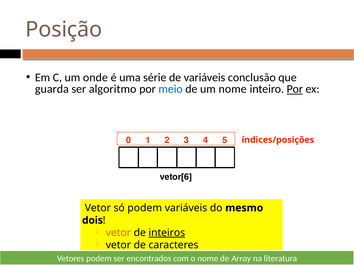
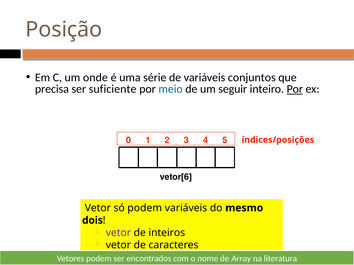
conclusão: conclusão -> conjuntos (252, 78)
guarda: guarda -> precisa (52, 89)
algoritmo: algoritmo -> suficiente (113, 89)
um nome: nome -> seguir (233, 89)
vetor colour: orange -> purple (118, 233)
inteiros underline: present -> none (167, 233)
